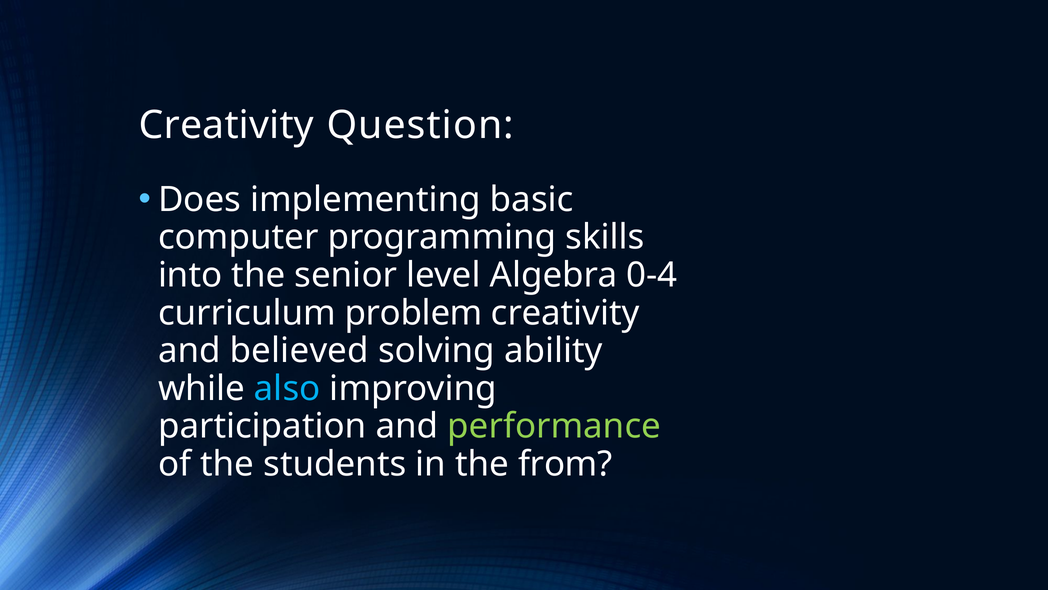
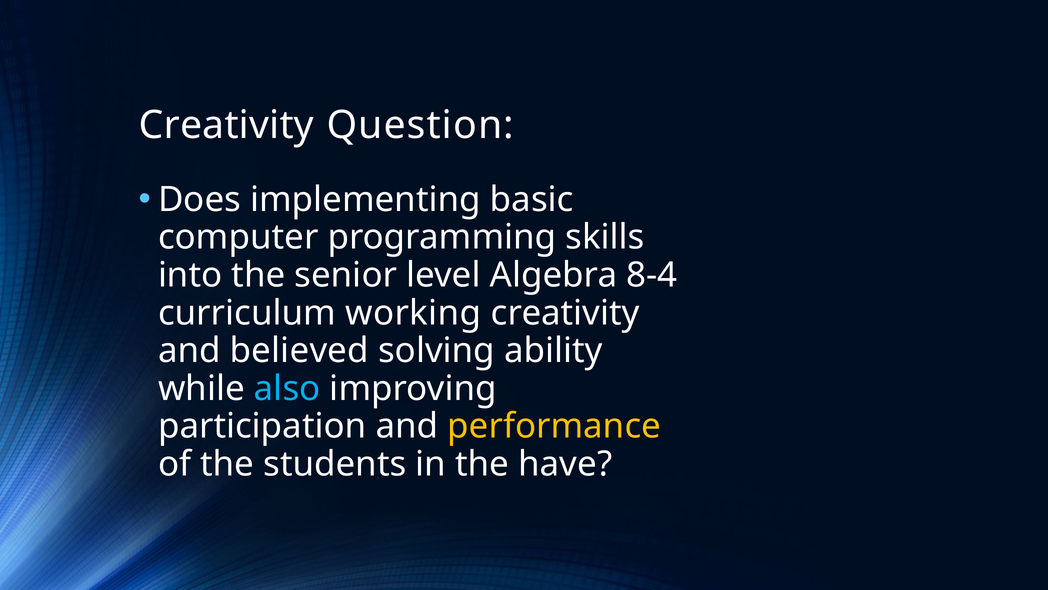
0-4: 0-4 -> 8-4 (652, 275)
problem: problem -> working (413, 313)
performance colour: light green -> yellow (554, 426)
from: from -> have (565, 464)
